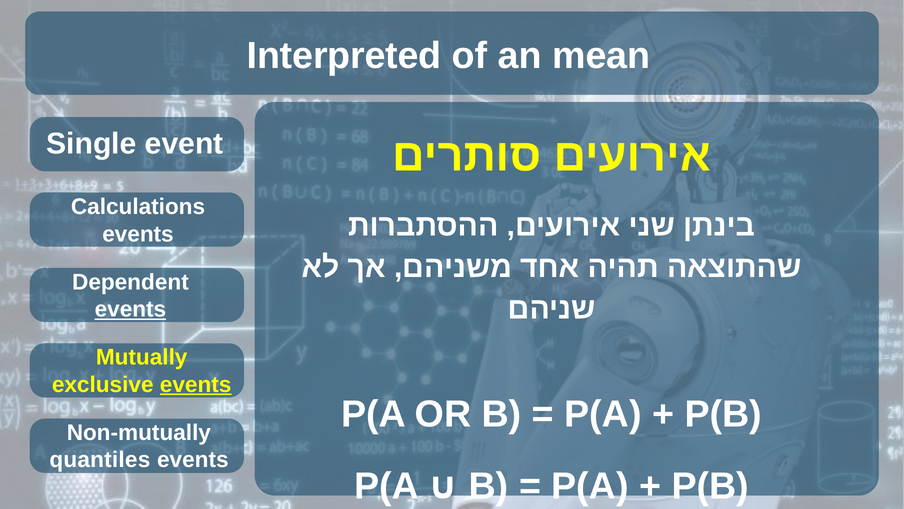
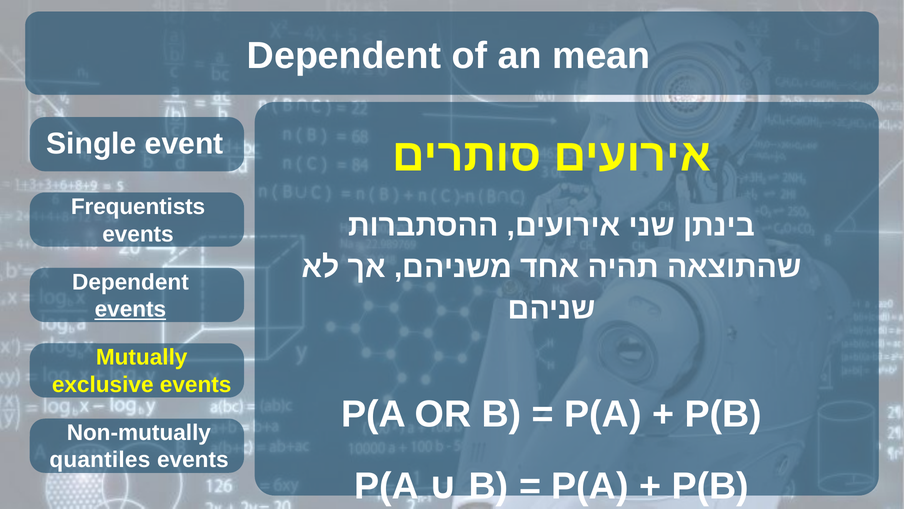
Interpreted: Interpreted -> Dependent (344, 56)
Calculations: Calculations -> Frequentists (138, 207)
events underline: present -> none (196, 384)
